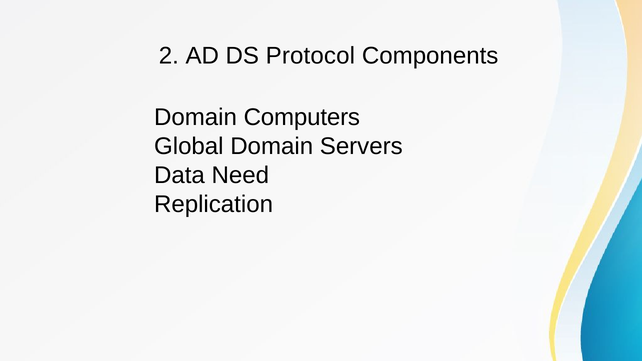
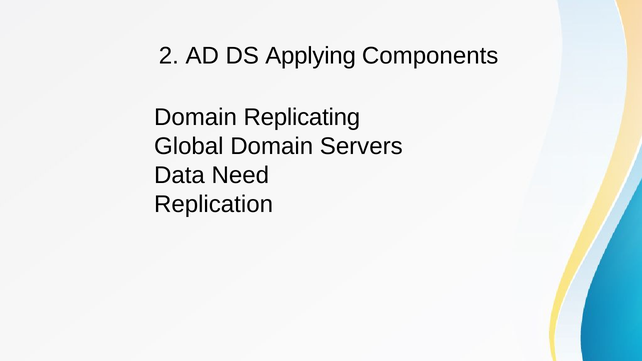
Protocol: Protocol -> Applying (311, 56)
Computers: Computers -> Replicating (302, 118)
